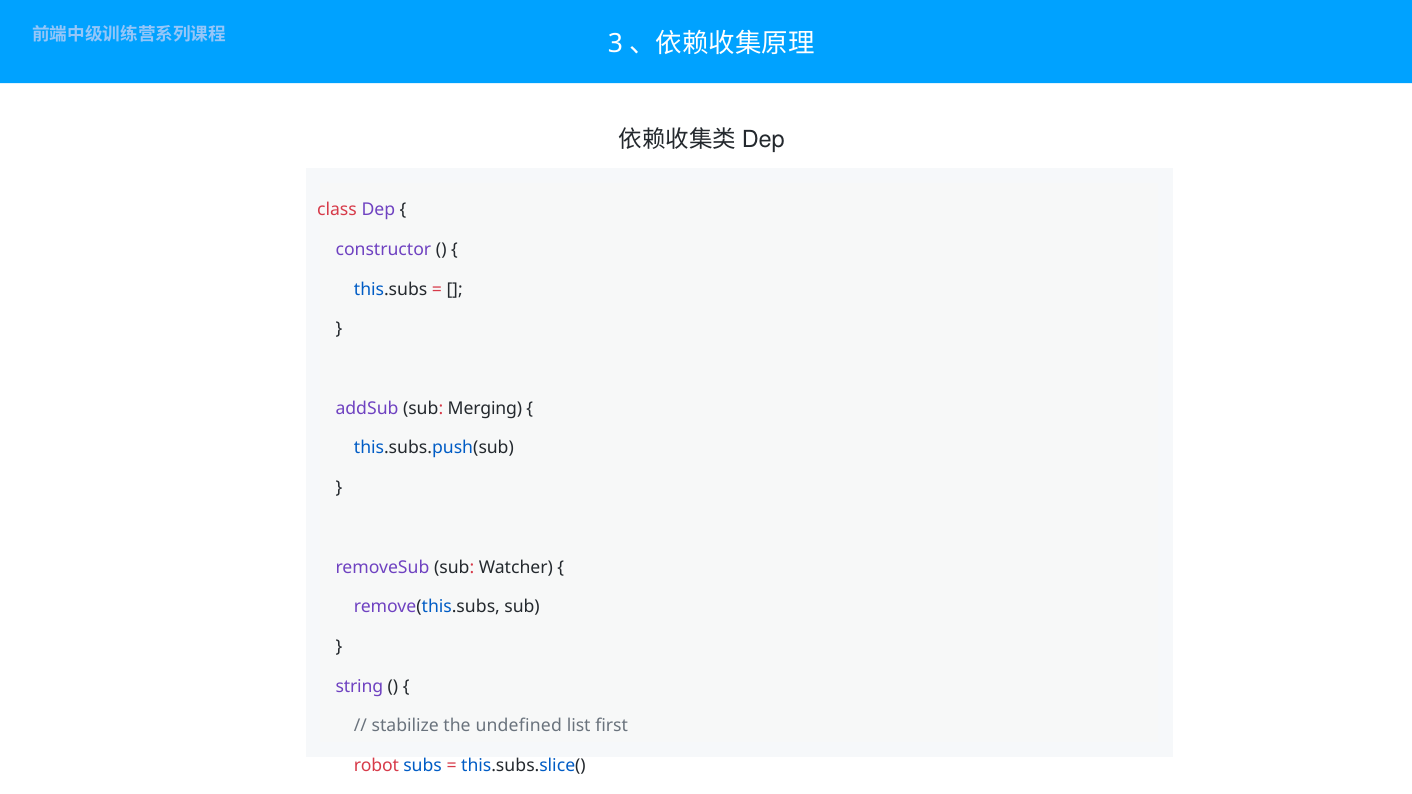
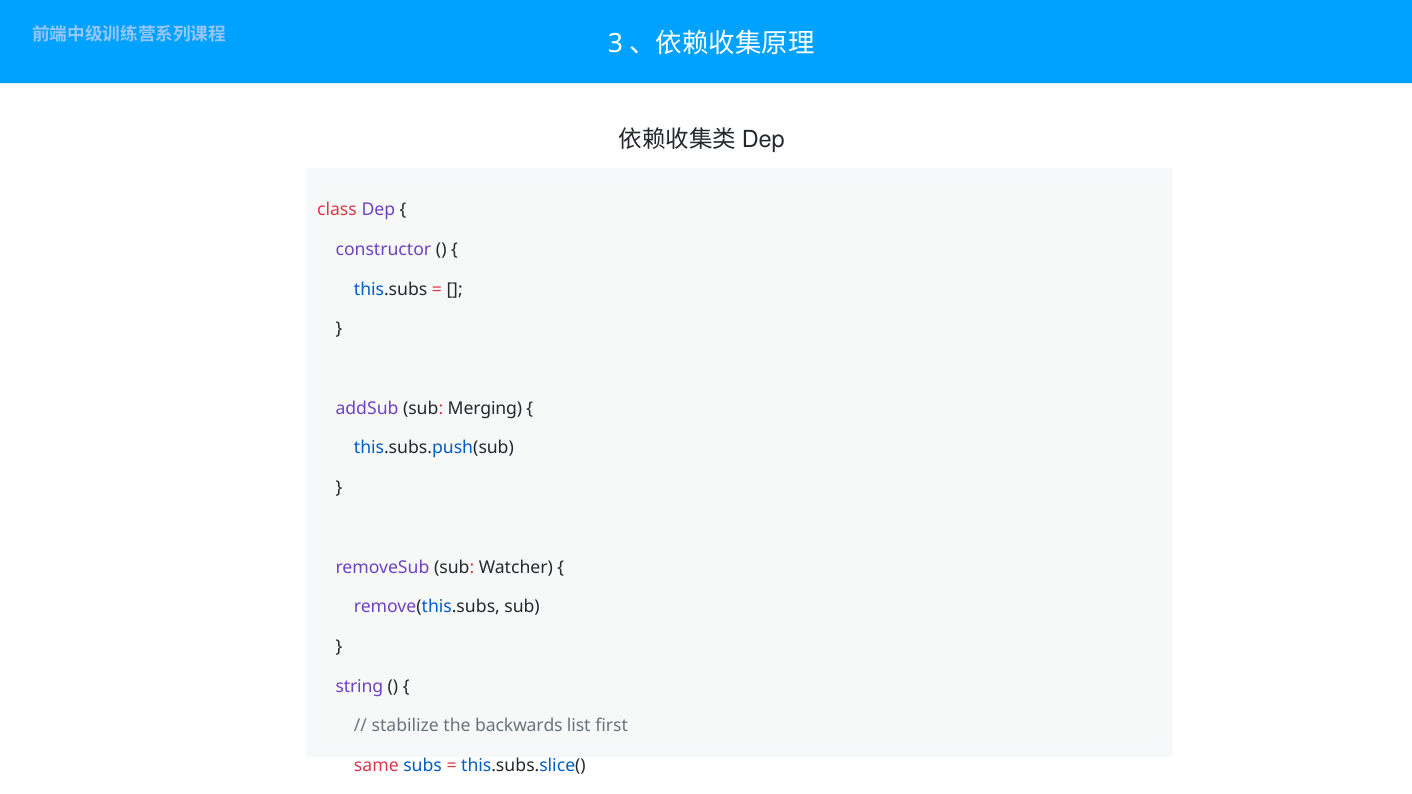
undefined: undefined -> backwards (519, 726)
robot: robot -> same (376, 766)
